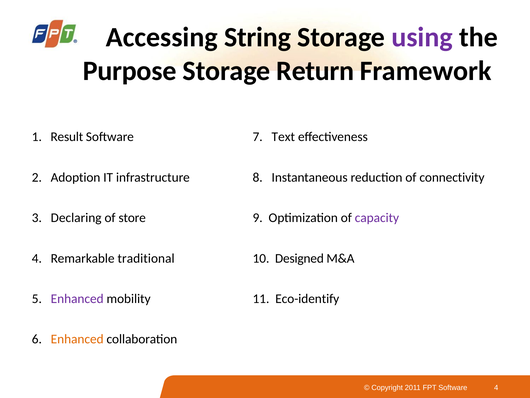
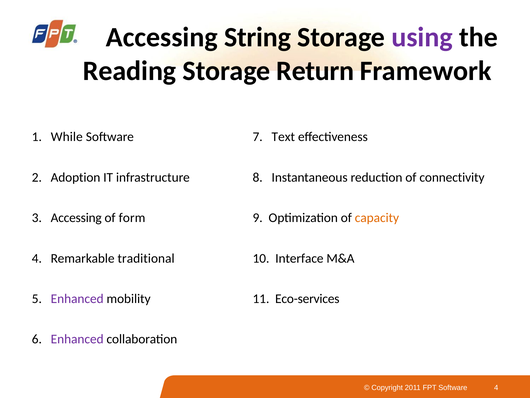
Purpose: Purpose -> Reading (129, 71)
Result: Result -> While (67, 137)
3 Declaring: Declaring -> Accessing (76, 218)
store: store -> form (132, 218)
capacity colour: purple -> orange (377, 218)
Designed: Designed -> Interface (299, 258)
Eco-identify: Eco-identify -> Eco-services (307, 298)
Enhanced colour: orange -> purple (77, 339)
